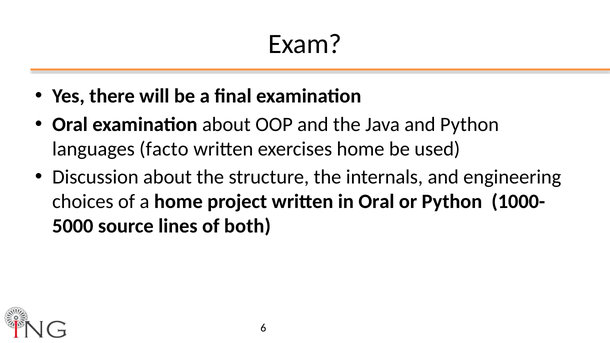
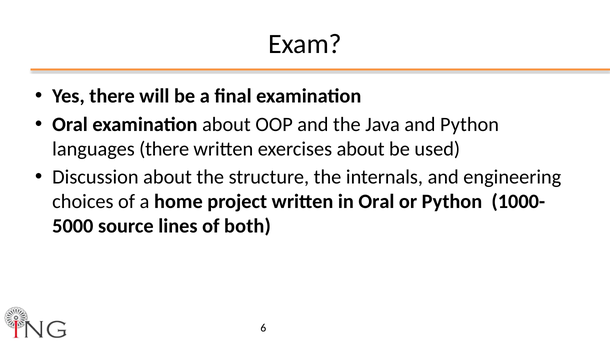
languages facto: facto -> there (164, 149)
exercises home: home -> about (361, 149)
